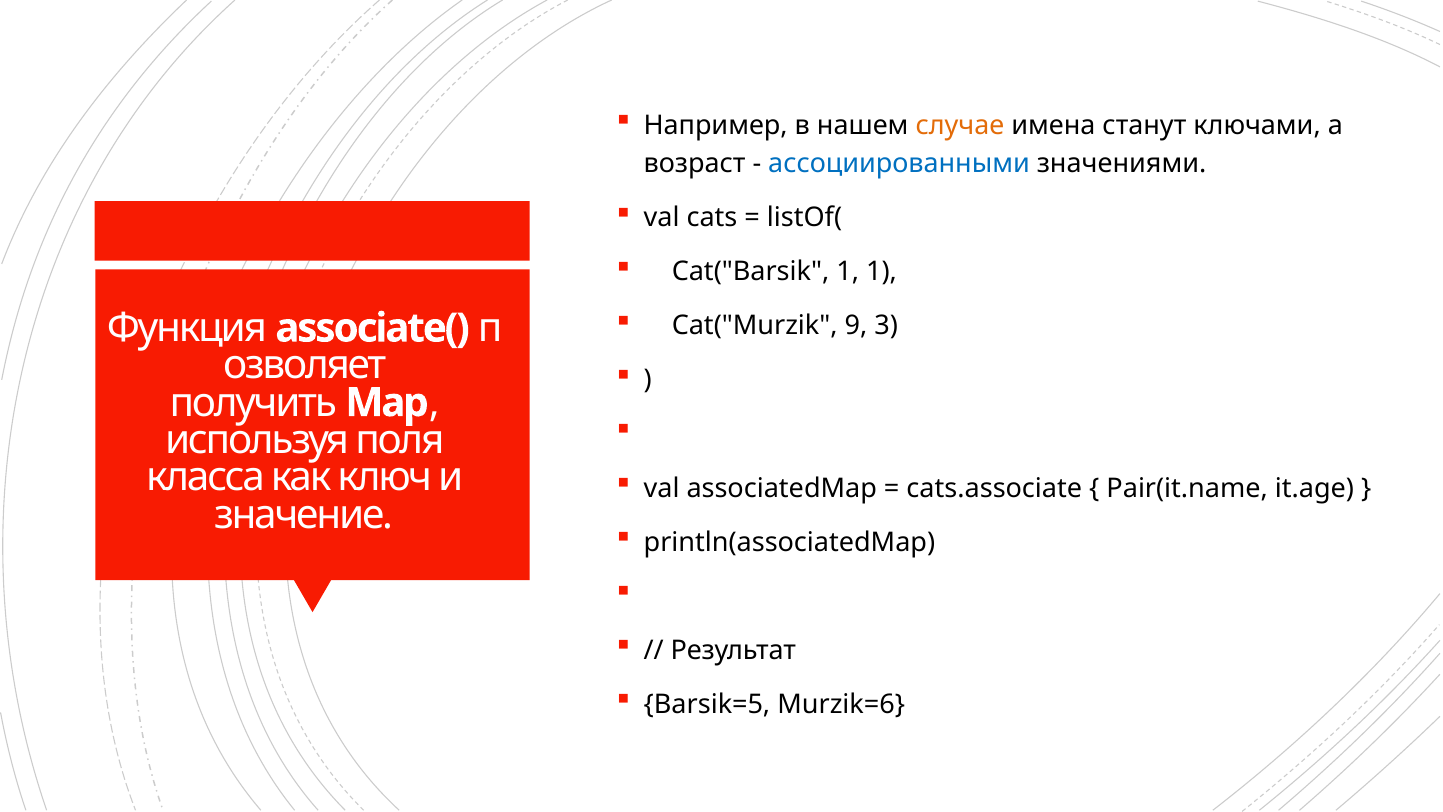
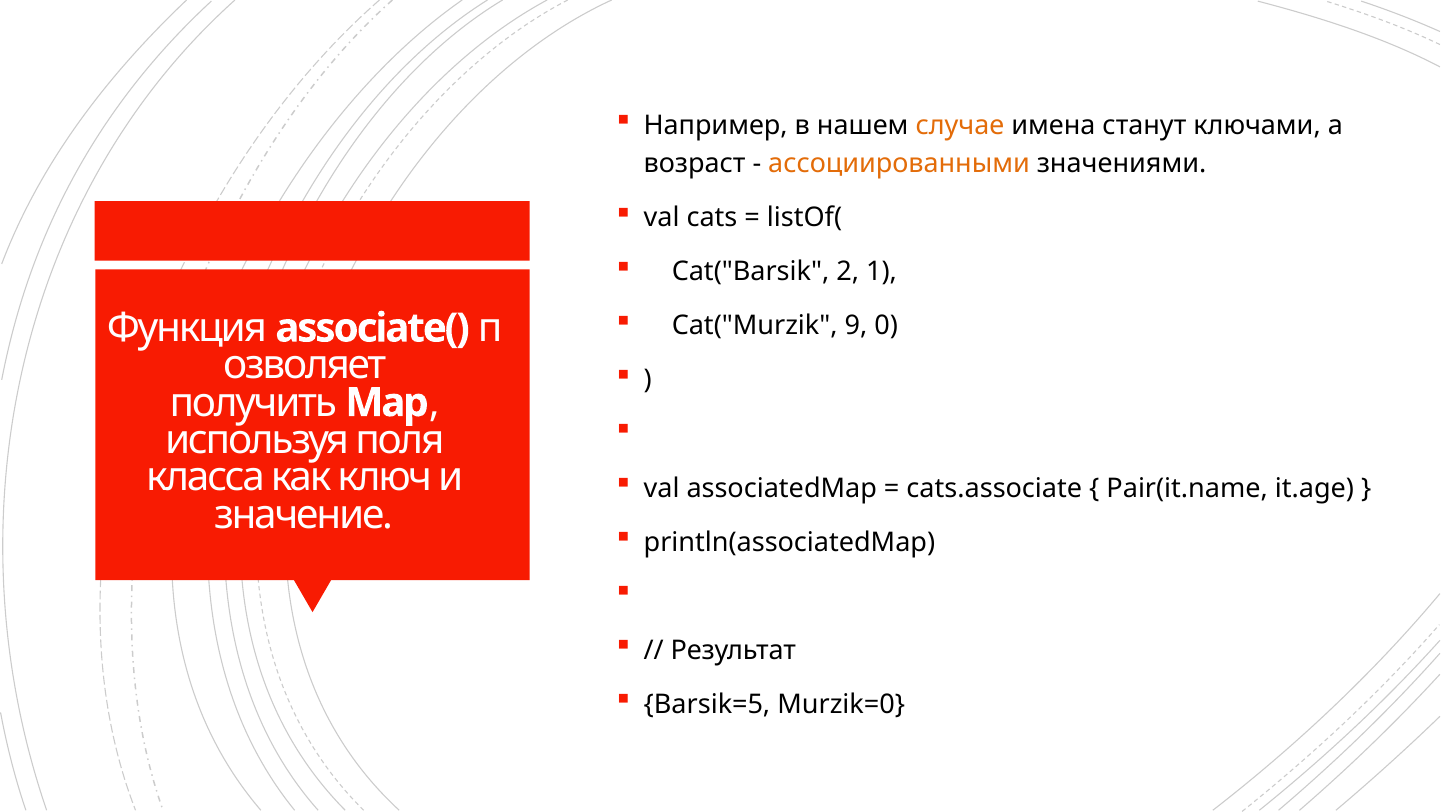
ассоциированными colour: blue -> orange (899, 164)
Cat("Barsik 1: 1 -> 2 (848, 272)
3: 3 -> 0 (886, 326)
Murzik=6: Murzik=6 -> Murzik=0 (841, 704)
